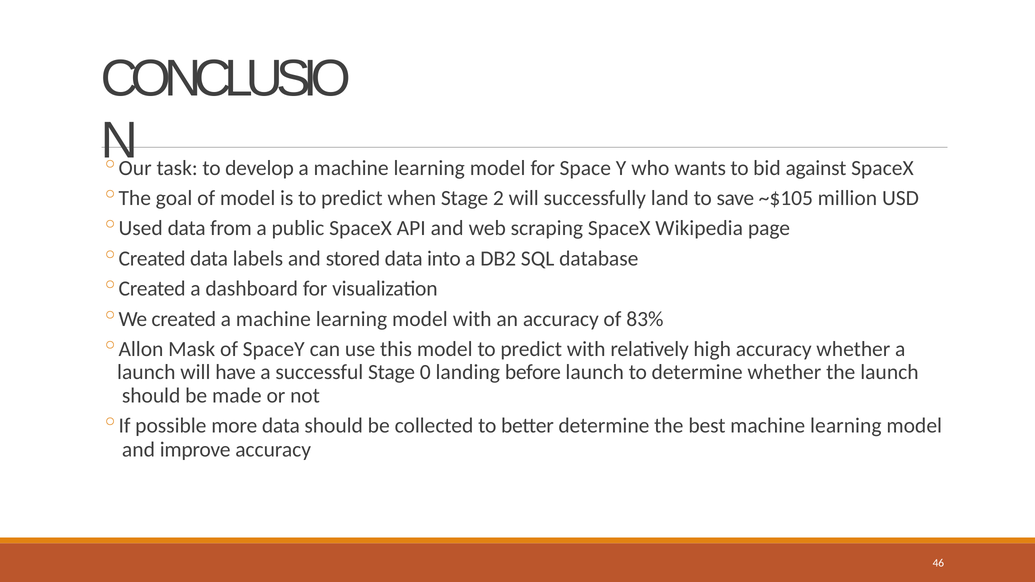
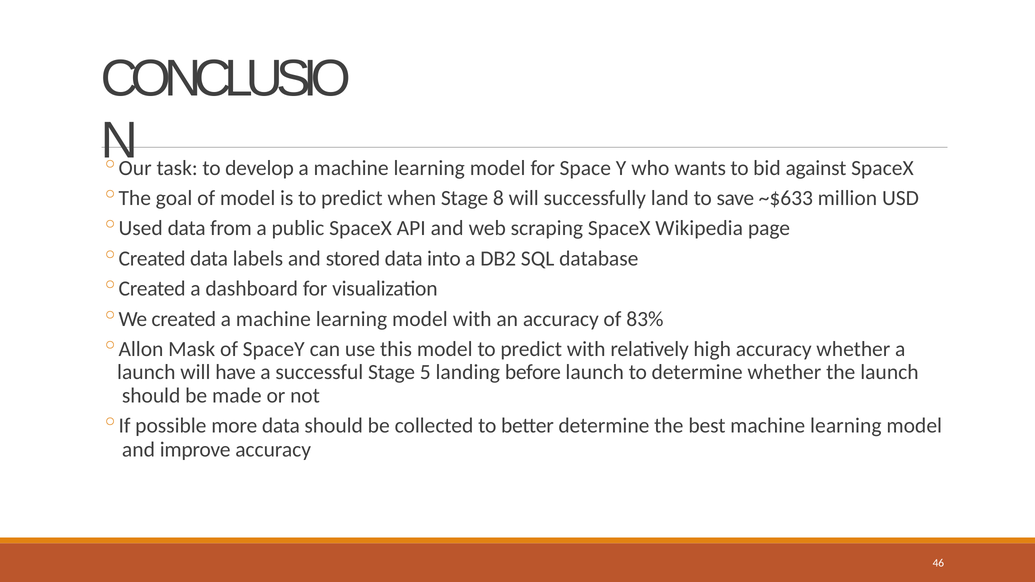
2: 2 -> 8 (498, 198)
~$105: ~$105 -> ~$633 (786, 198)
0: 0 -> 5 (425, 372)
